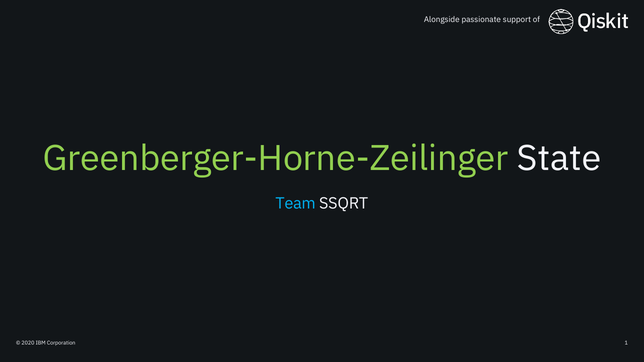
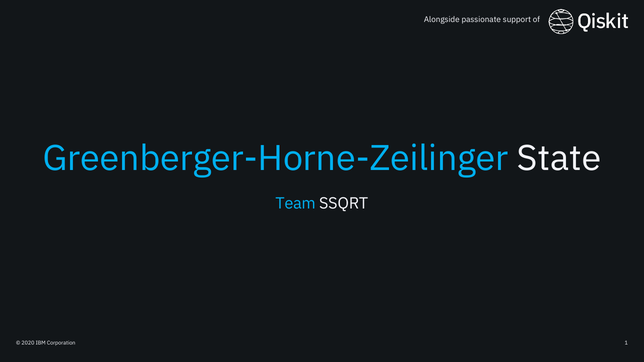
Greenberger-Horne-Zeilinger colour: light green -> light blue (276, 158)
